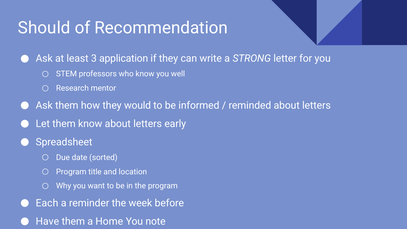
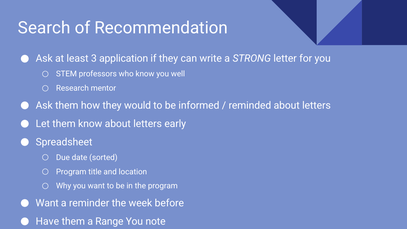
Should: Should -> Search (44, 28)
Each: Each -> Want (47, 203)
Home: Home -> Range (109, 221)
